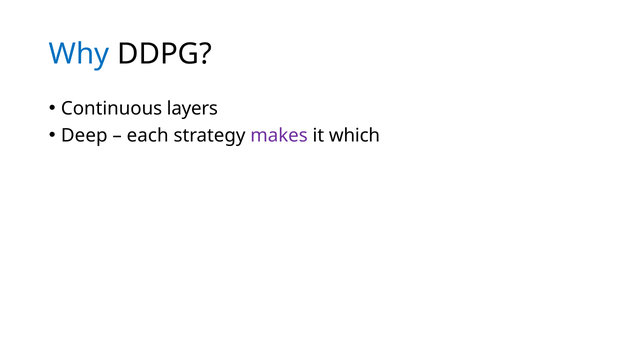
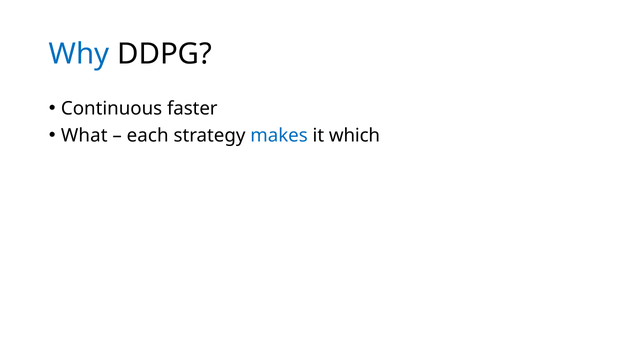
layers: layers -> faster (192, 109)
Deep: Deep -> What (84, 135)
makes colour: purple -> blue (279, 135)
